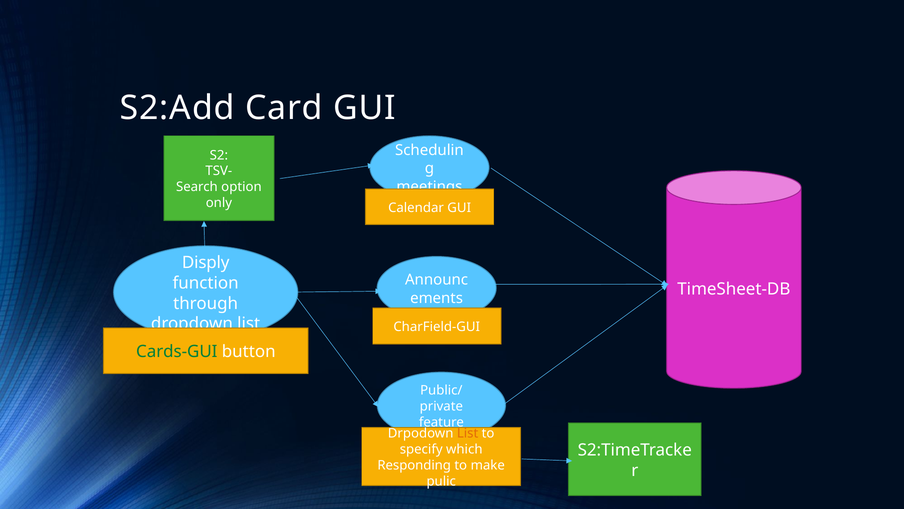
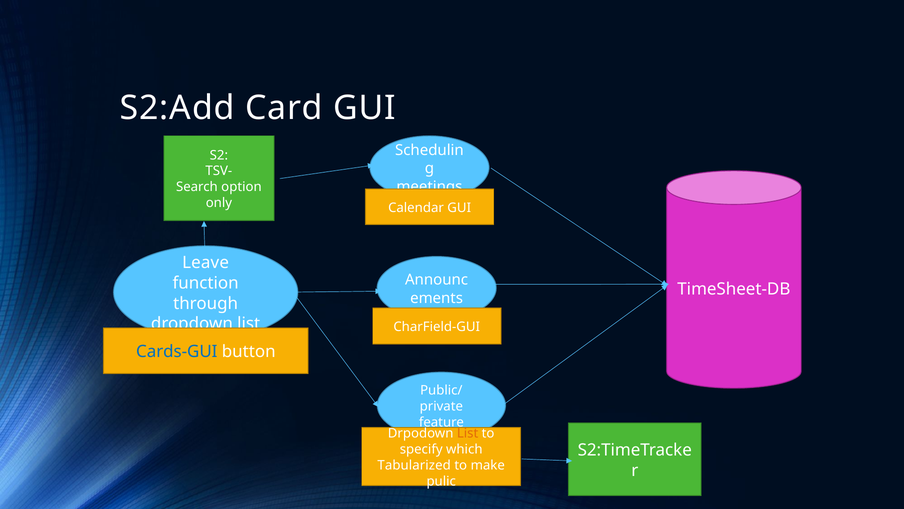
Disply: Disply -> Leave (206, 263)
Cards-GUI colour: green -> blue (177, 352)
Responding: Responding -> Tabularized (414, 465)
